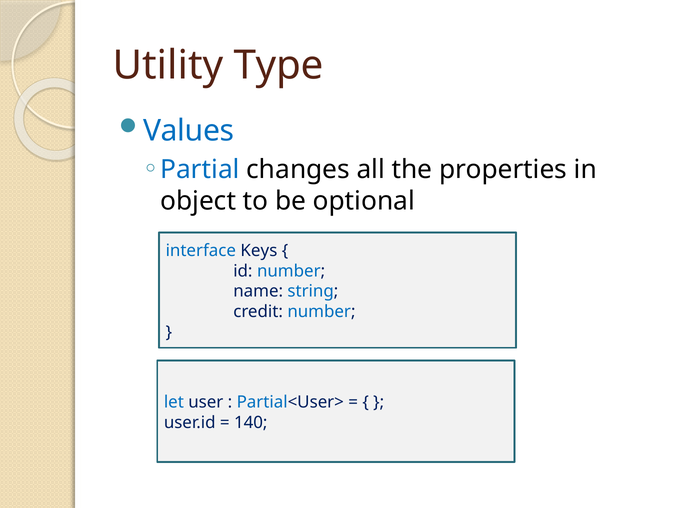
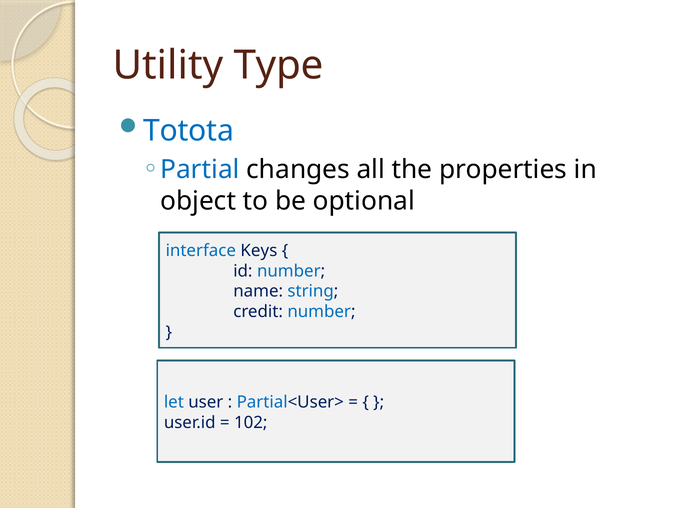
Values: Values -> Totota (189, 131)
140: 140 -> 102 (251, 422)
